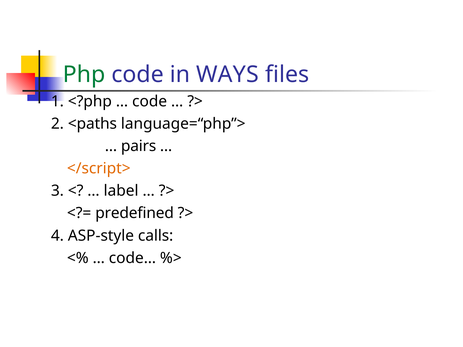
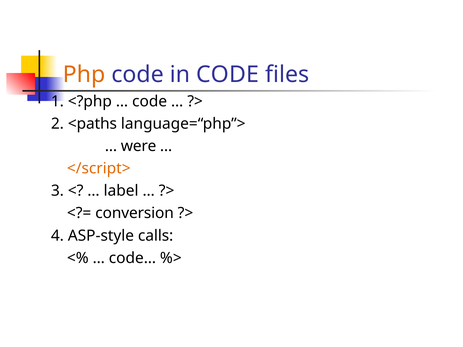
Php colour: green -> orange (84, 74)
in WAYS: WAYS -> CODE (228, 74)
pairs: pairs -> were (139, 146)
predefined: predefined -> conversion (135, 213)
